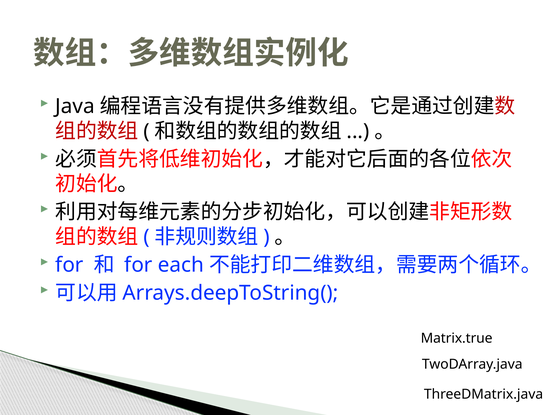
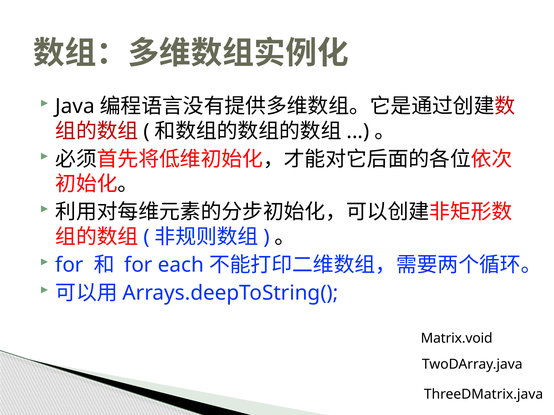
Matrix.true: Matrix.true -> Matrix.void (457, 339)
